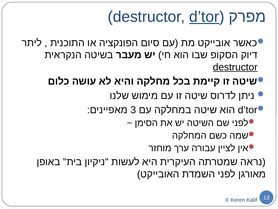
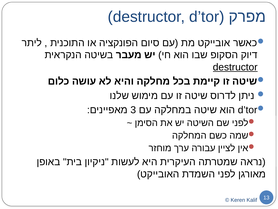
d’tor underline: present -> none (204, 17)
